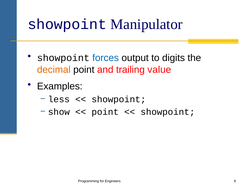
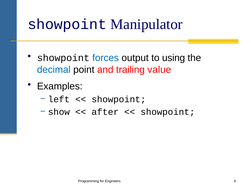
digits: digits -> using (174, 58)
decimal colour: orange -> blue (54, 70)
less: less -> left (59, 99)
point: point -> after (105, 112)
